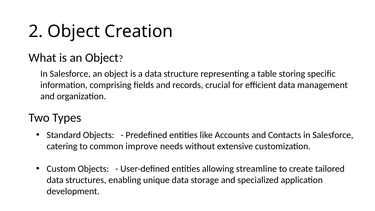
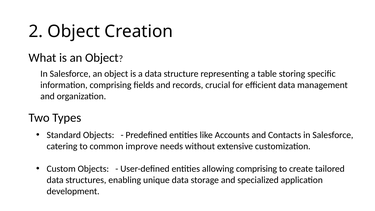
allowing streamline: streamline -> comprising (257, 169)
